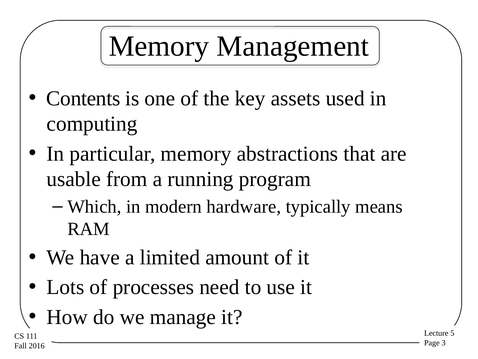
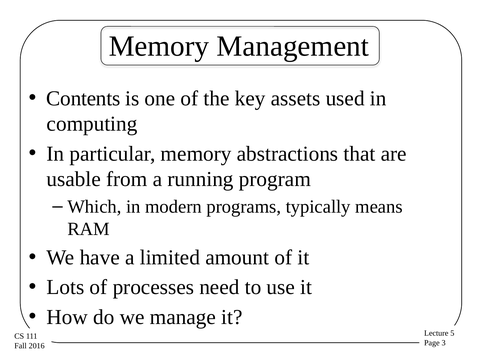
hardware: hardware -> programs (244, 206)
